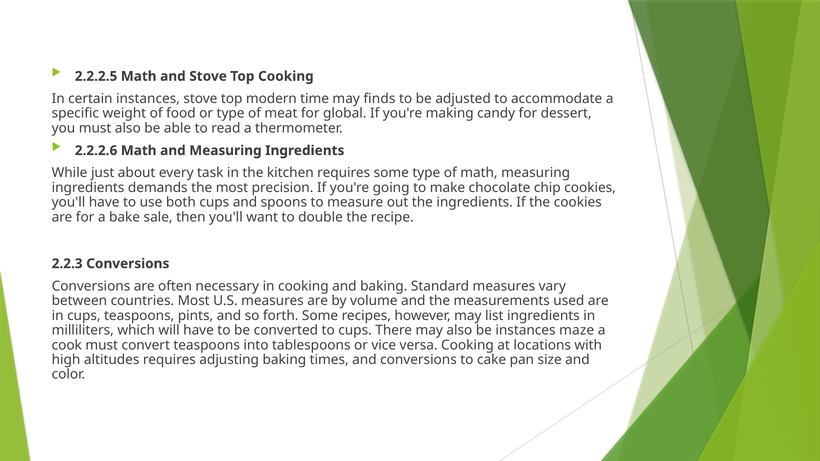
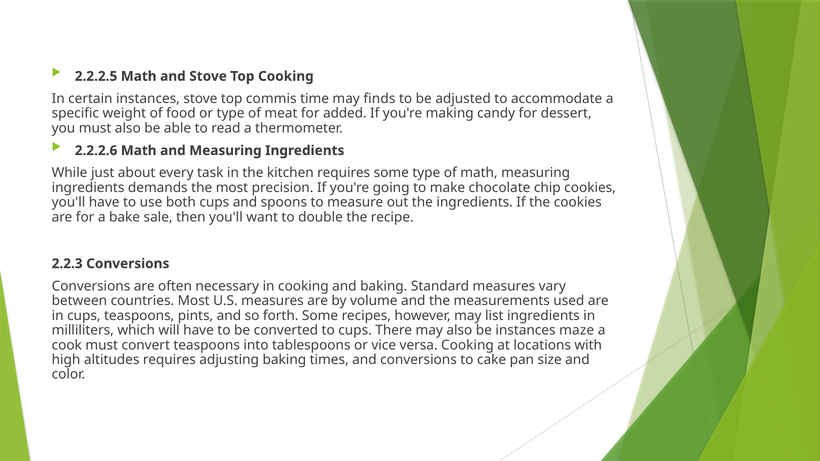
modern: modern -> commis (271, 99)
global: global -> added (345, 113)
